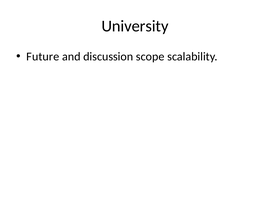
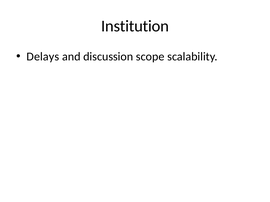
University: University -> Institution (135, 26)
Future: Future -> Delays (43, 57)
